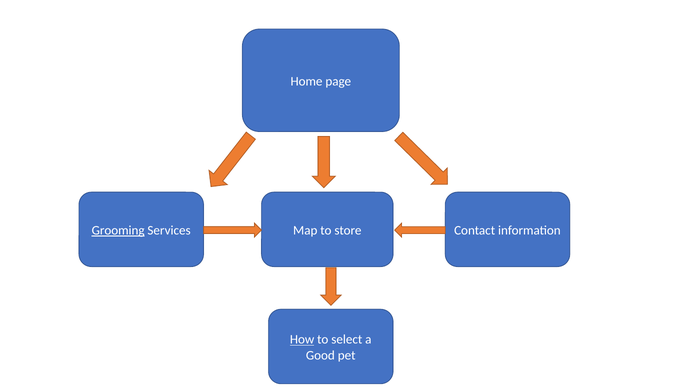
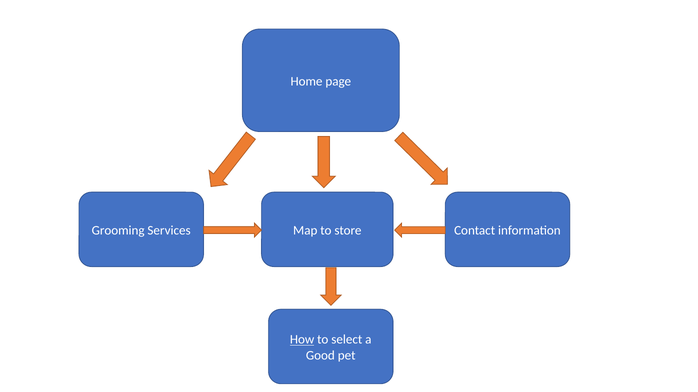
Grooming underline: present -> none (118, 231)
